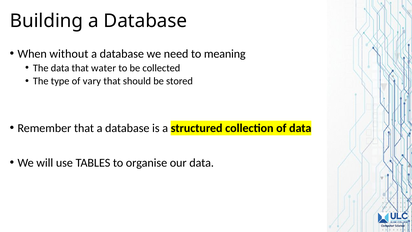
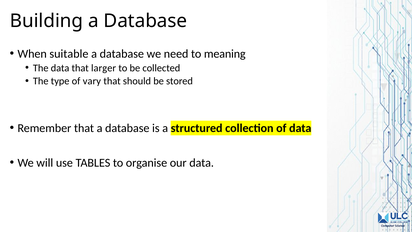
without: without -> suitable (69, 54)
water: water -> larger (104, 68)
